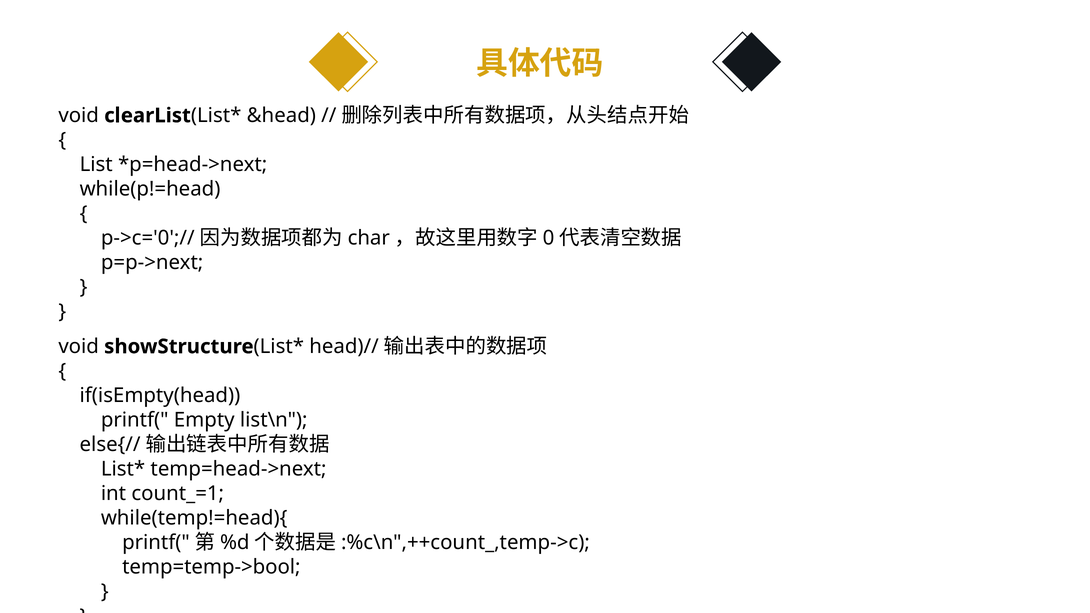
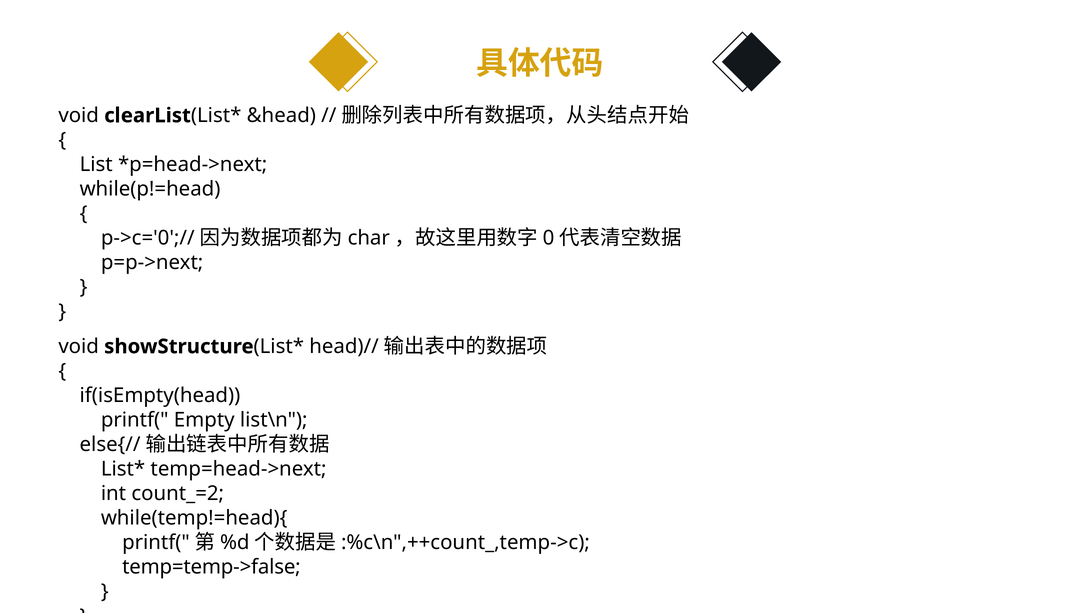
count_=1: count_=1 -> count_=2 (178, 494)
temp=temp->bool: temp=temp->bool -> temp=temp->false (211, 567)
